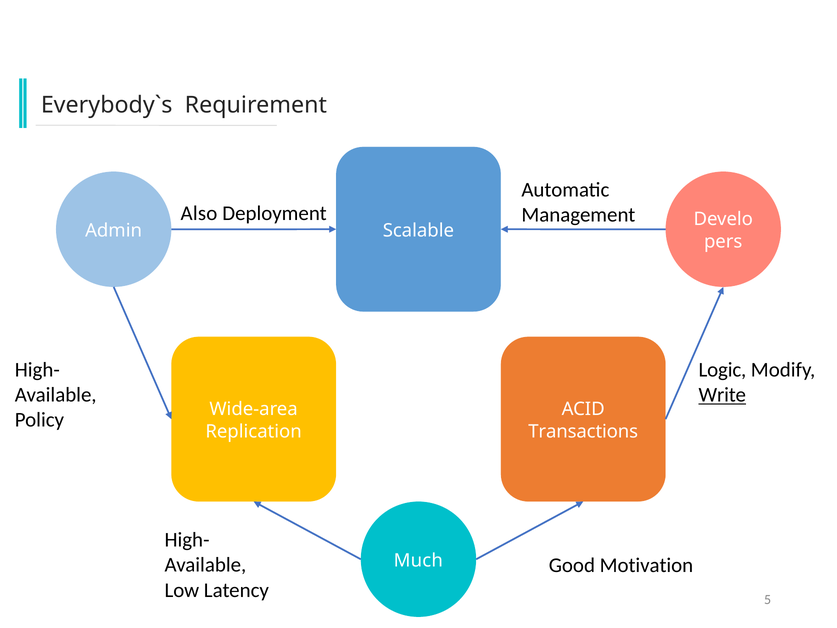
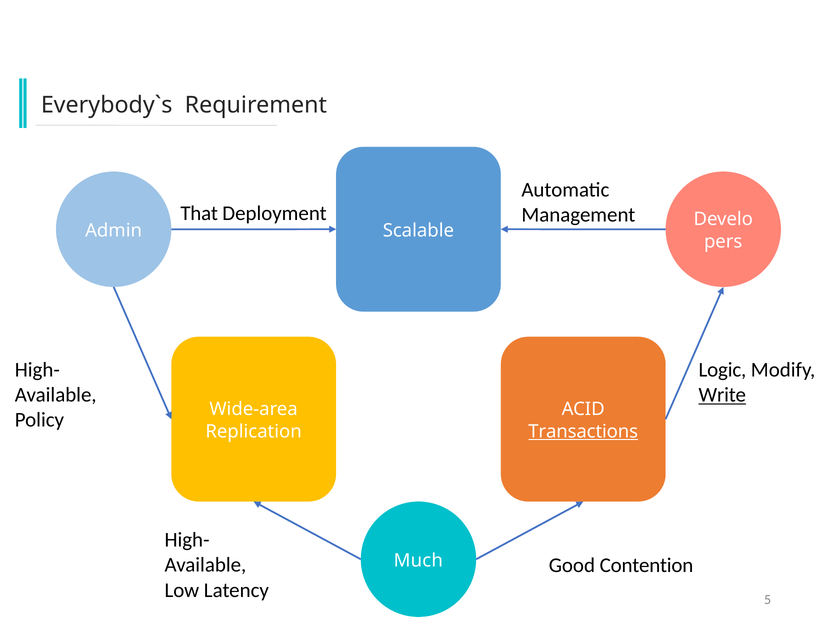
Also: Also -> That (199, 213)
Transactions underline: none -> present (583, 431)
Motivation: Motivation -> Contention (646, 565)
